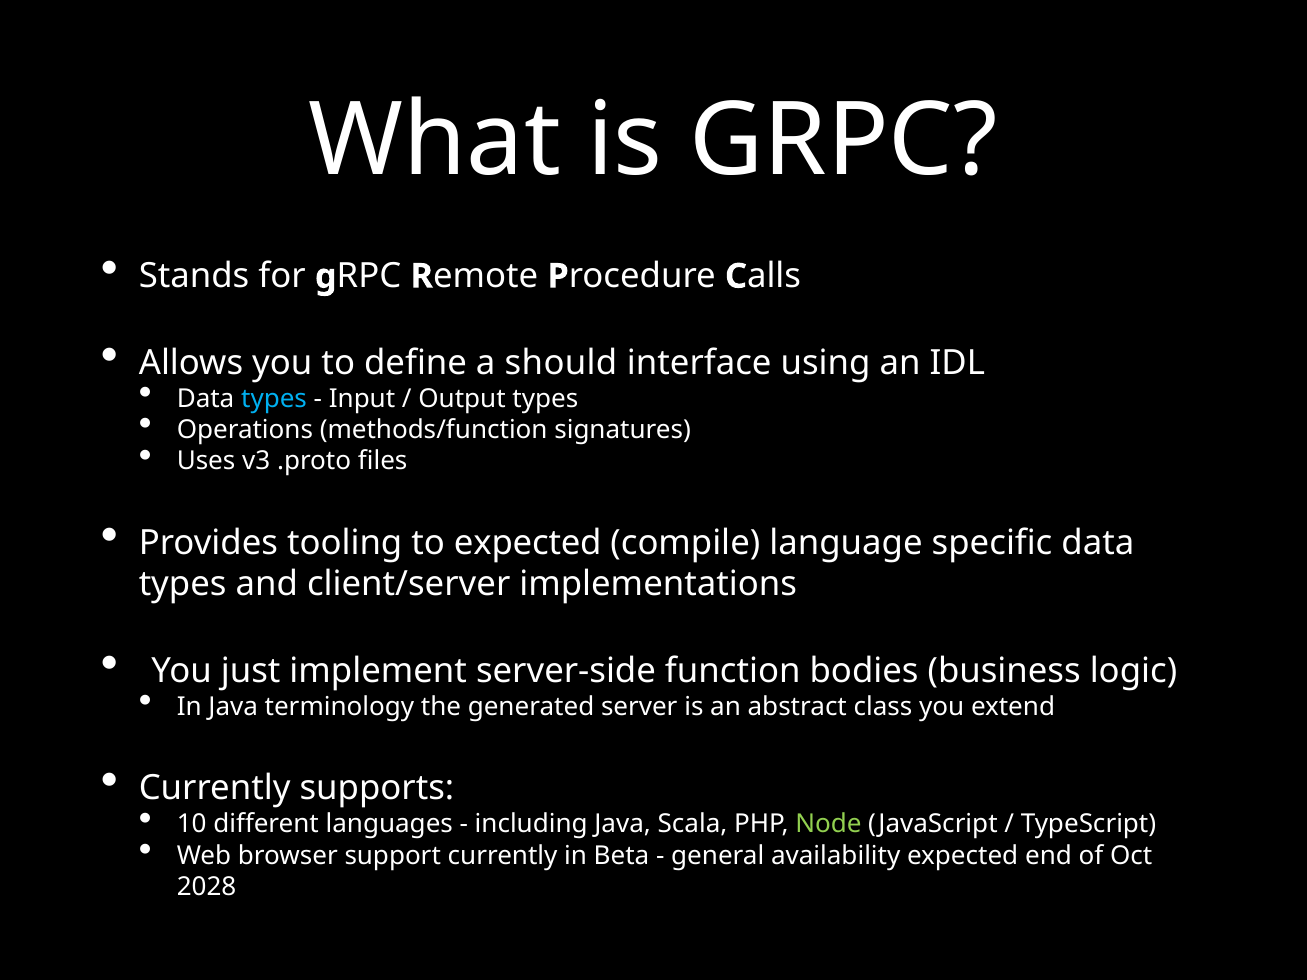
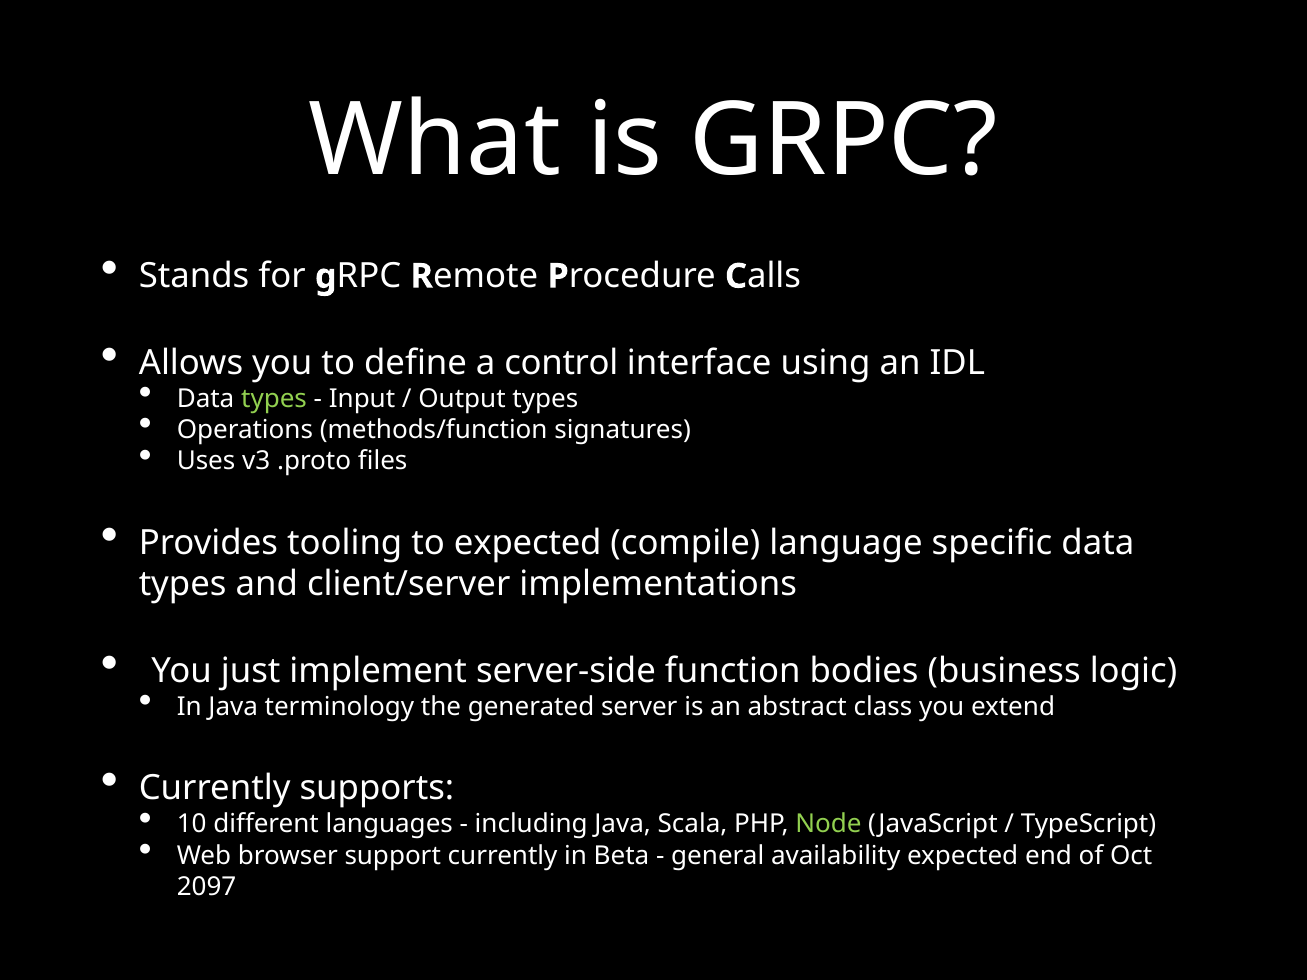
should: should -> control (561, 363)
types colour: light blue -> light green (274, 399)
2028: 2028 -> 2097 (207, 887)
